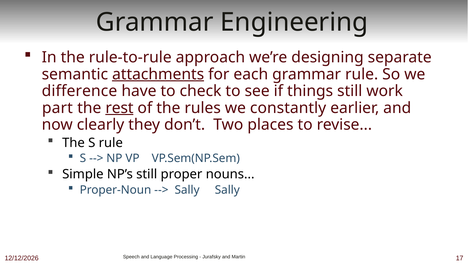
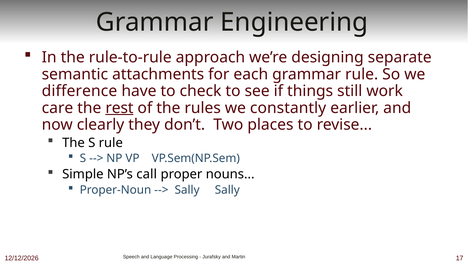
attachments underline: present -> none (158, 74)
part: part -> care (58, 108)
NP’s still: still -> call (147, 175)
